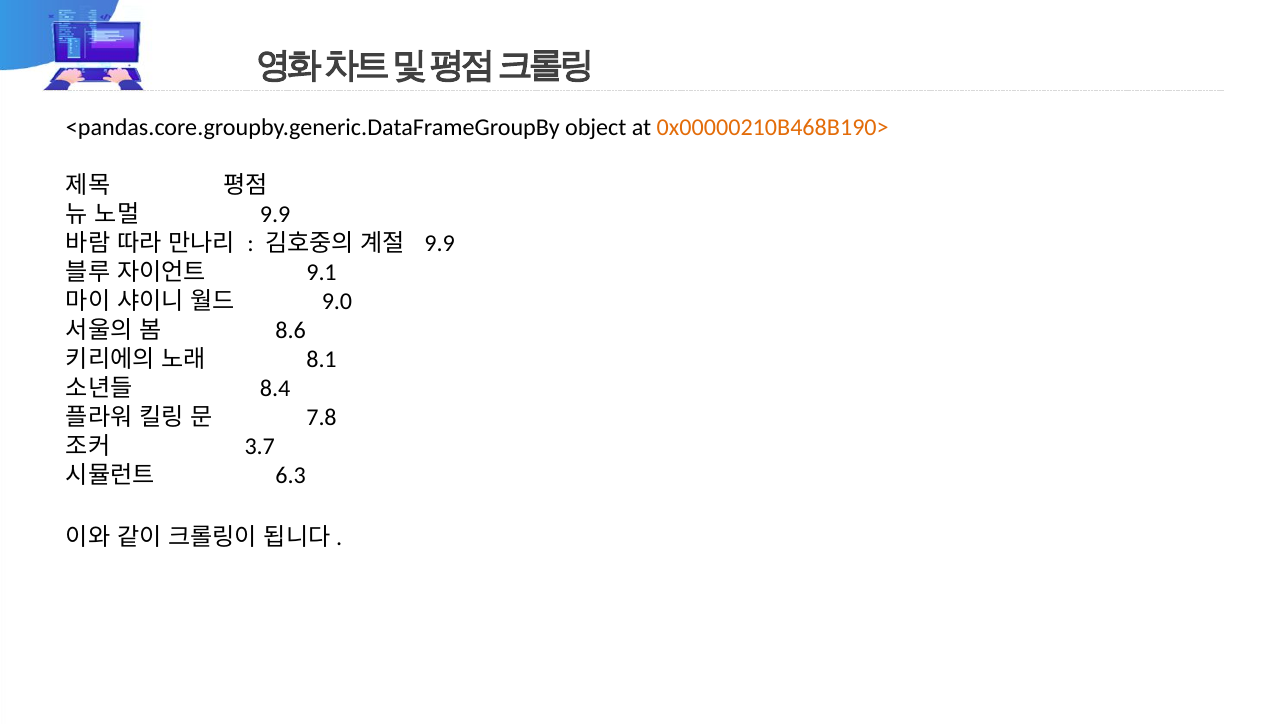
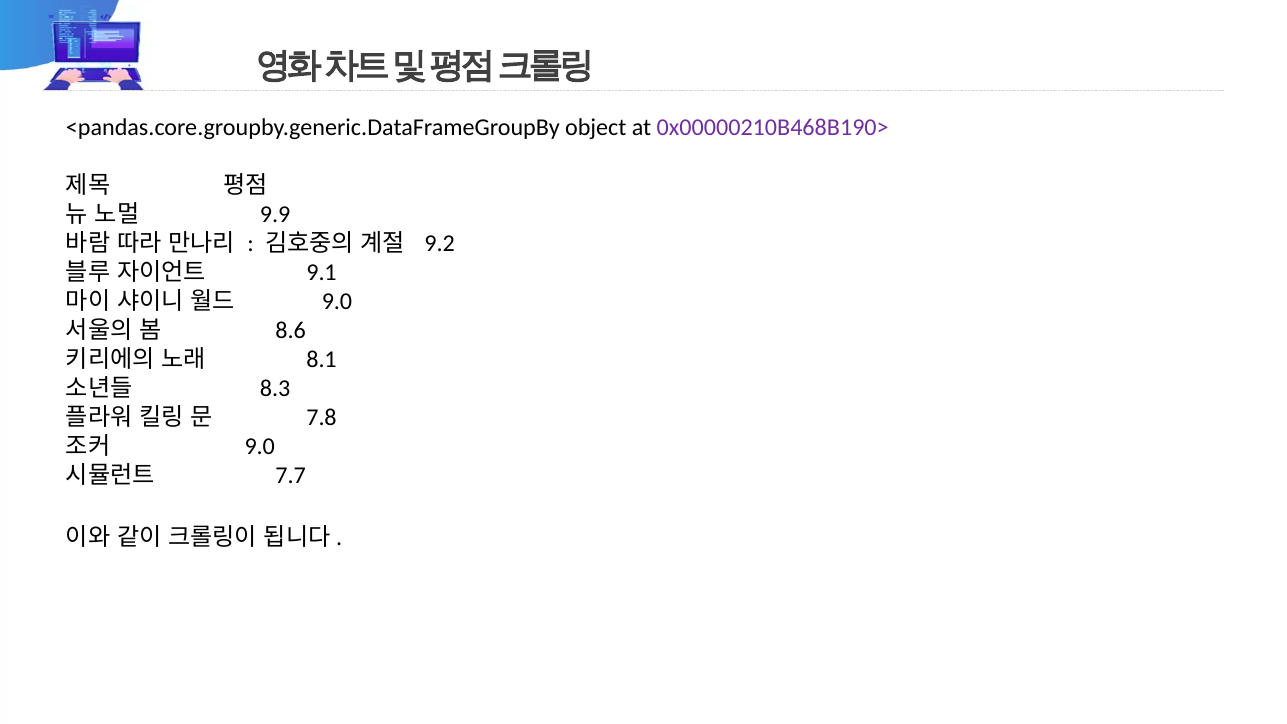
0x00000210B468B190> colour: orange -> purple (773, 128)
9.9: 9.9 -> 9.2 (440, 244)
8.4: 8.4 -> 8.3 (275, 388)
3.7: 3.7 -> 9.0 (260, 446)
6.3: 6.3 -> 7.7 (291, 475)
